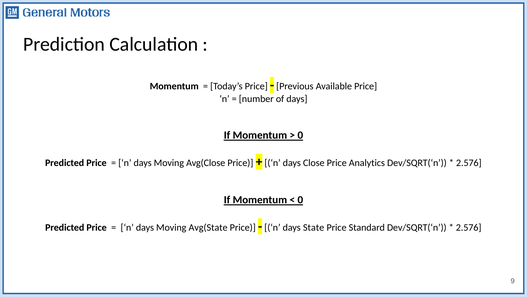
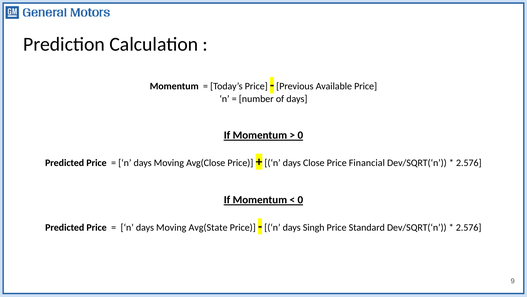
Analytics: Analytics -> Financial (367, 163)
State: State -> Singh (314, 227)
